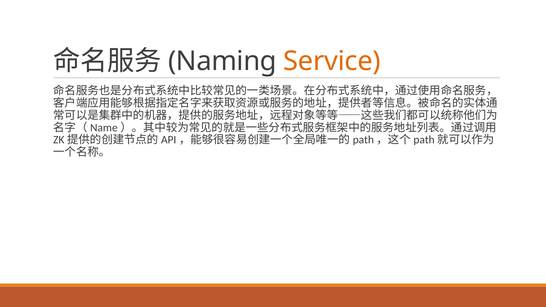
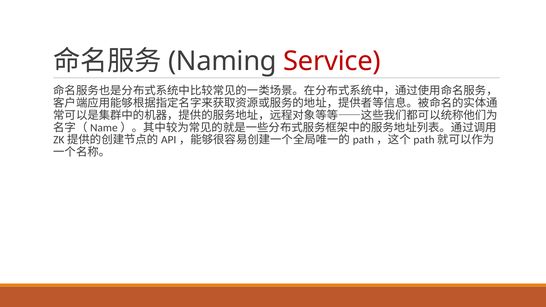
Service colour: orange -> red (332, 61)
